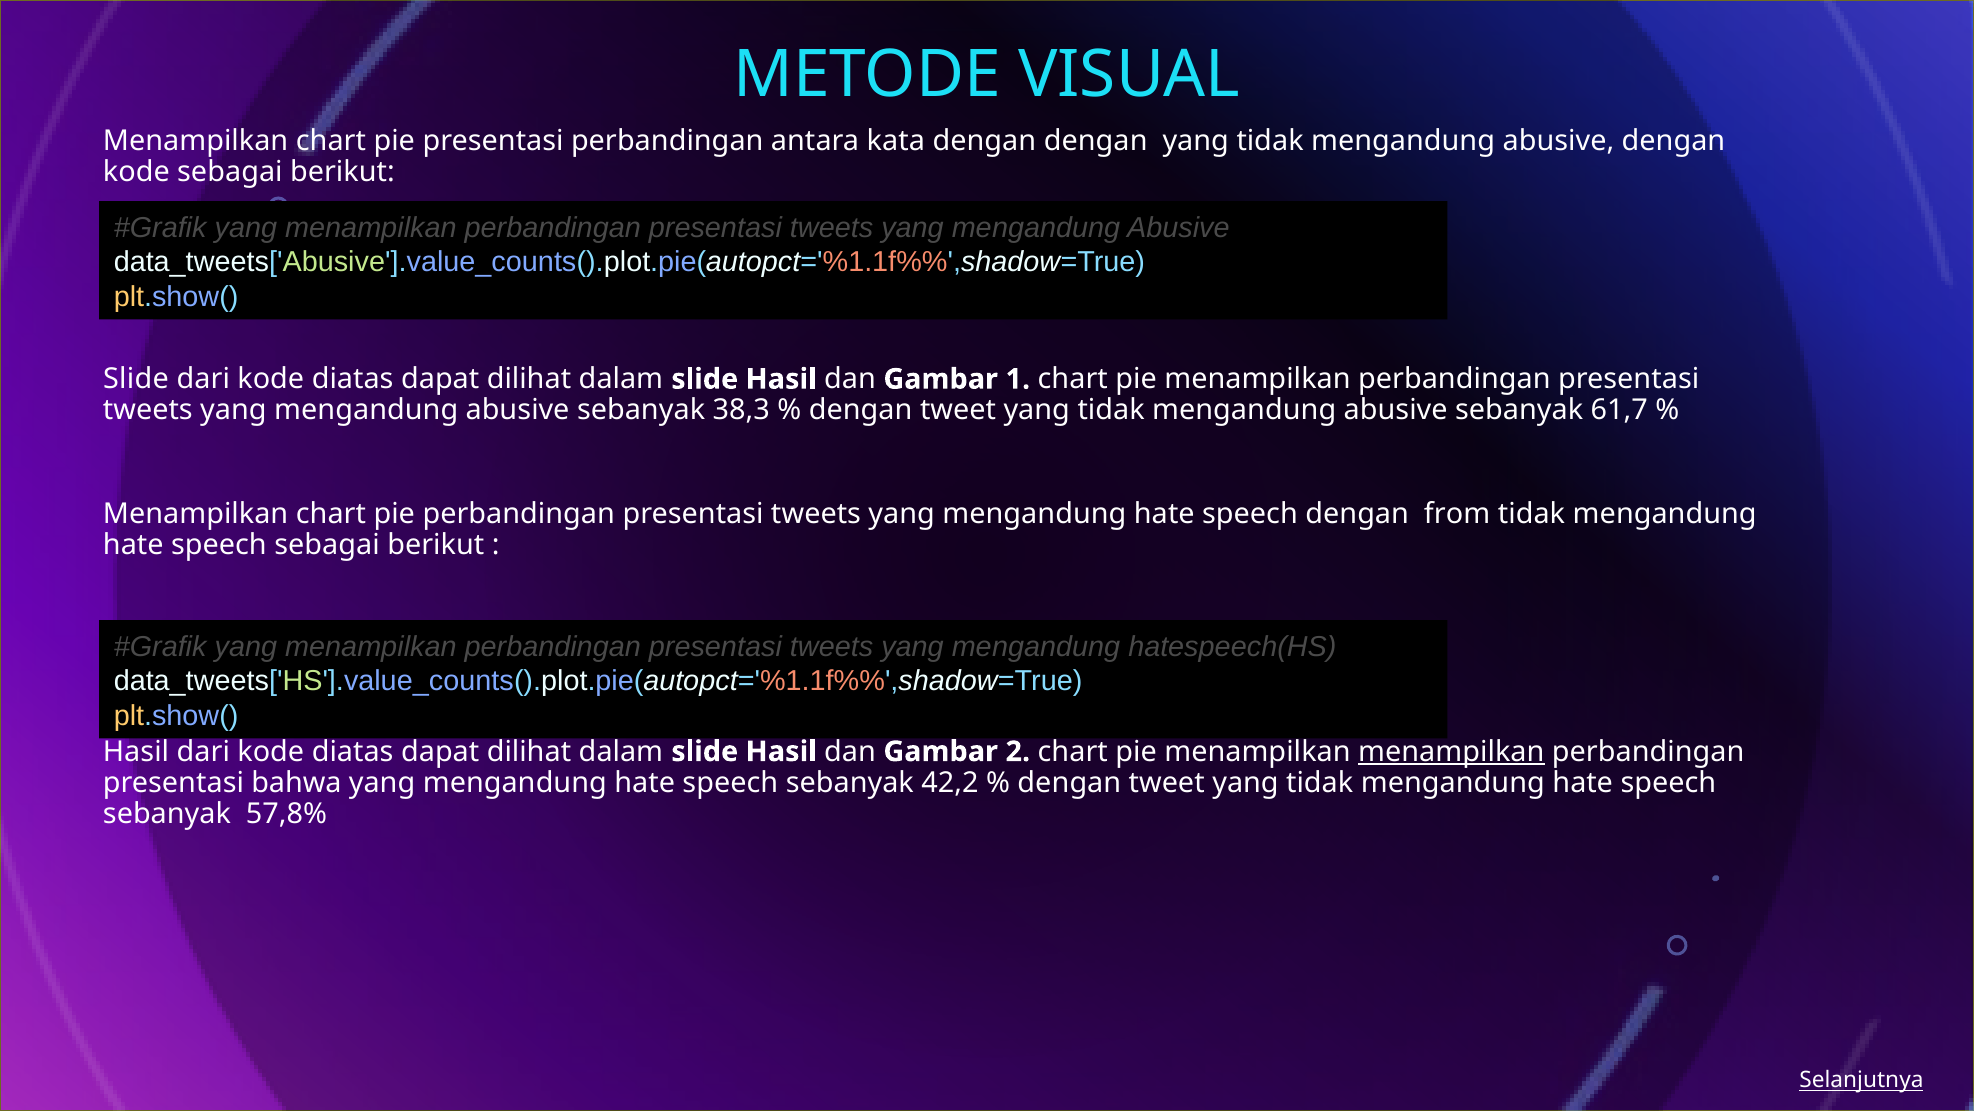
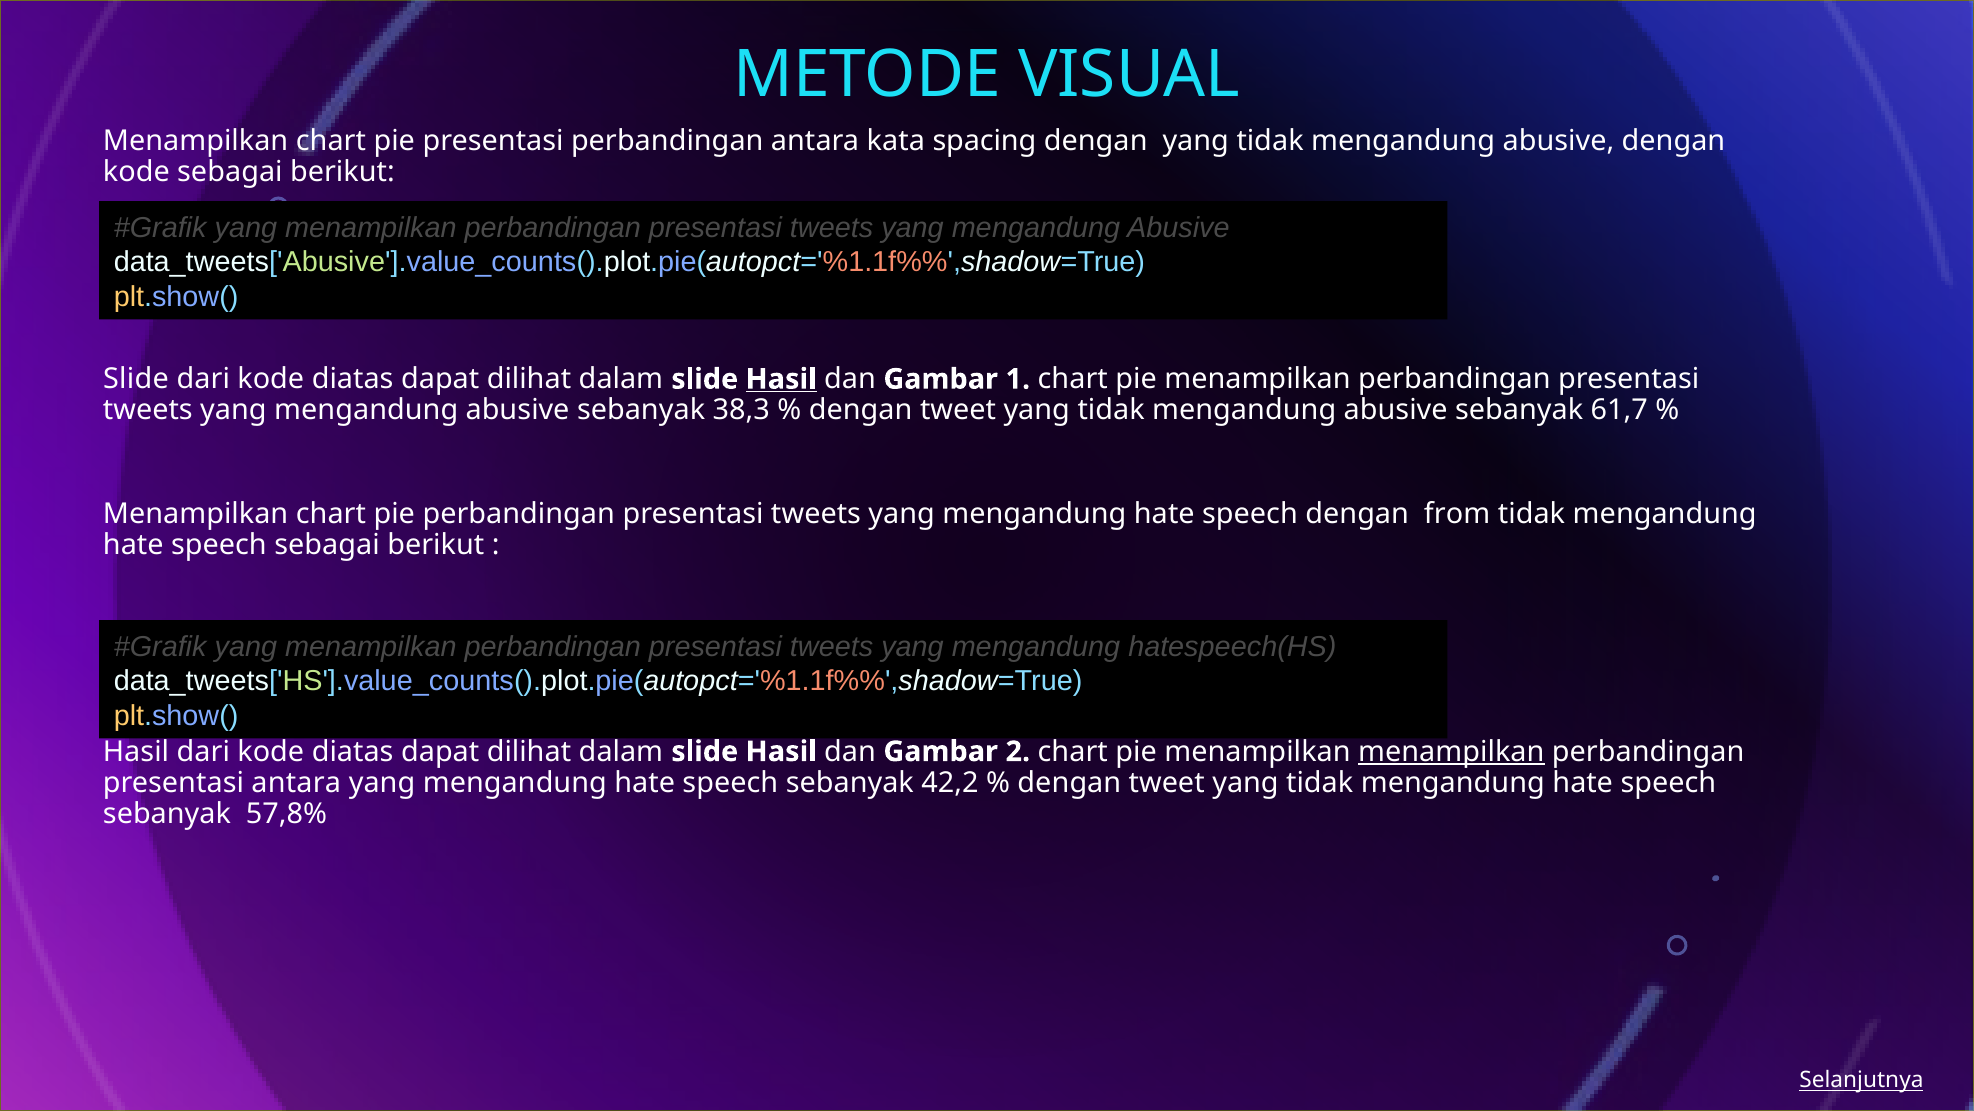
kata dengan: dengan -> spacing (984, 141)
Hasil underline: none -> present (781, 379)
presentasi bahwa: bahwa -> antara (296, 782)
